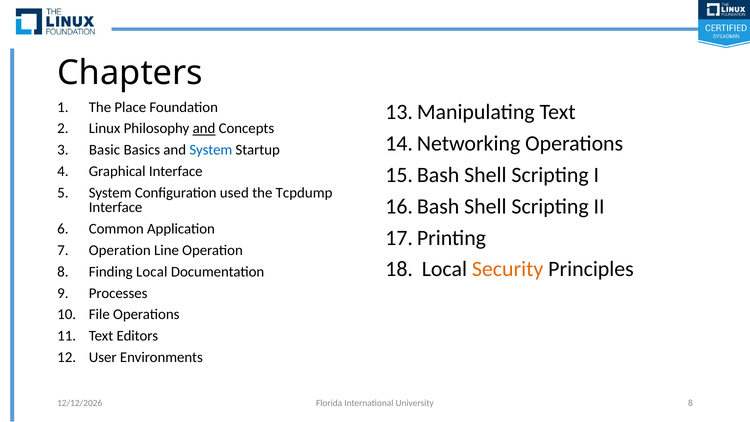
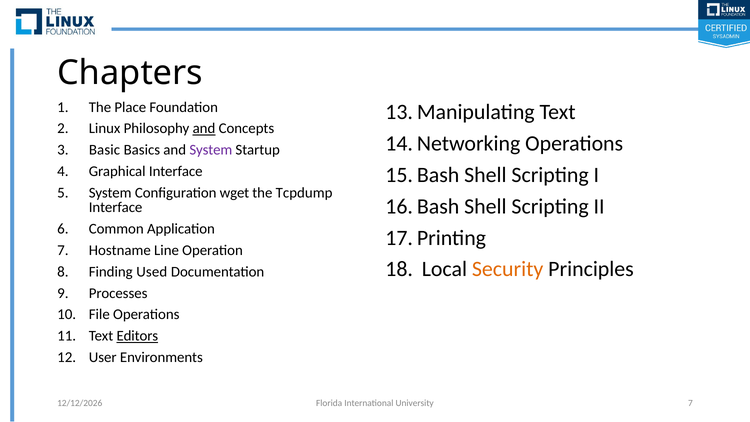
System colour: blue -> purple (211, 150)
used: used -> wget (234, 193)
Operation: Operation -> Hostname (120, 250)
Finding Local: Local -> Used (152, 272)
Editors underline: none -> present (137, 336)
University 8: 8 -> 7 (690, 403)
